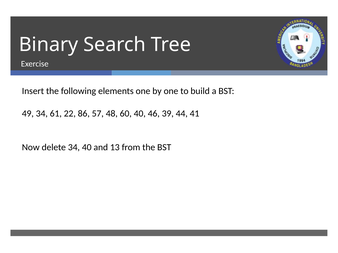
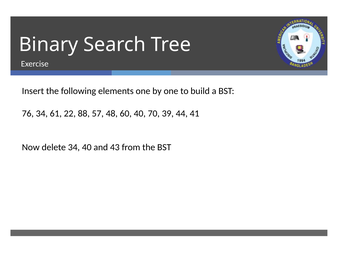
49: 49 -> 76 (28, 114)
86: 86 -> 88 (84, 114)
46: 46 -> 70 (154, 114)
13: 13 -> 43 (115, 148)
